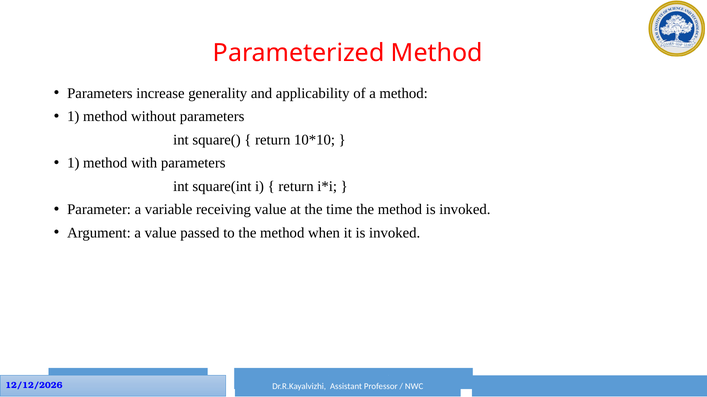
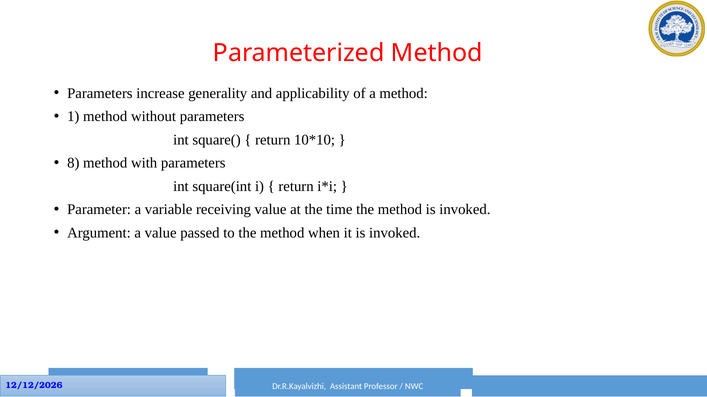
1: 1 -> 8 (73, 163)
